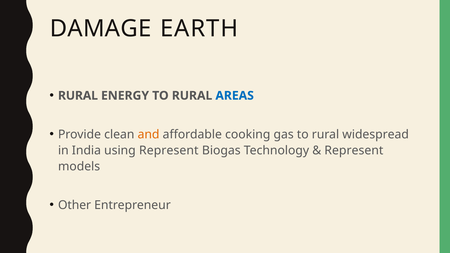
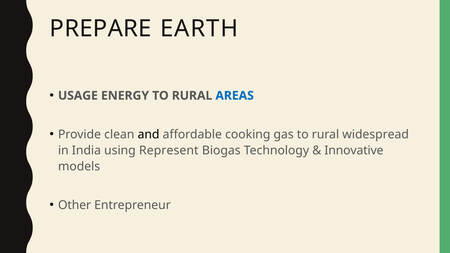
DAMAGE: DAMAGE -> PREPARE (101, 29)
RURAL: RURAL -> USAGE (78, 96)
and colour: orange -> black (149, 134)
Represent: Represent -> Innovative (354, 150)
